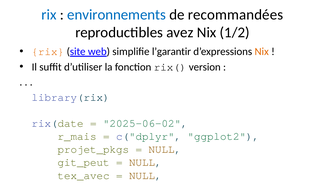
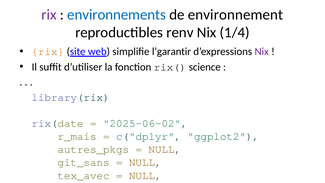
rix colour: blue -> purple (49, 15)
recommandées: recommandées -> environnement (235, 15)
avez: avez -> renv (180, 33)
1/2: 1/2 -> 1/4 (235, 33)
Nix colour: orange -> purple (262, 52)
version: version -> science (205, 67)
projet_pkgs: projet_pkgs -> autres_pkgs (93, 149)
git_peut: git_peut -> git_sans (84, 162)
